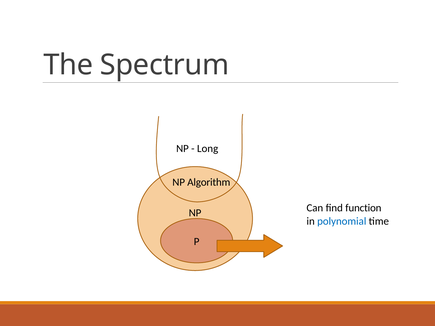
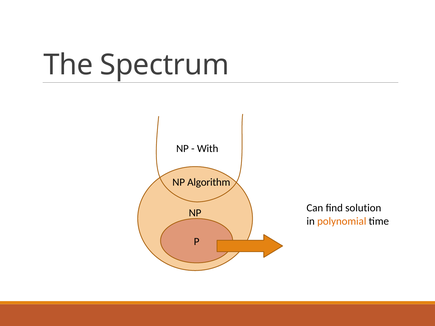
Long: Long -> With (208, 149)
function: function -> solution (363, 208)
polynomial colour: blue -> orange (342, 221)
